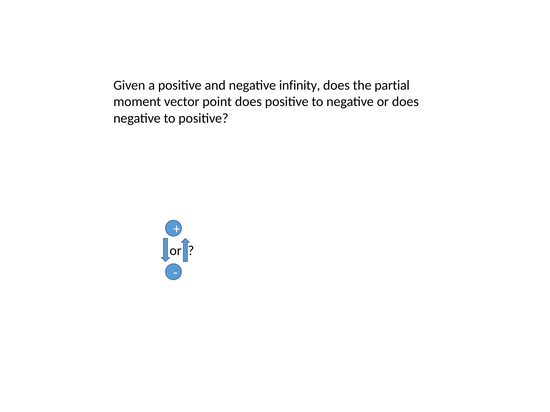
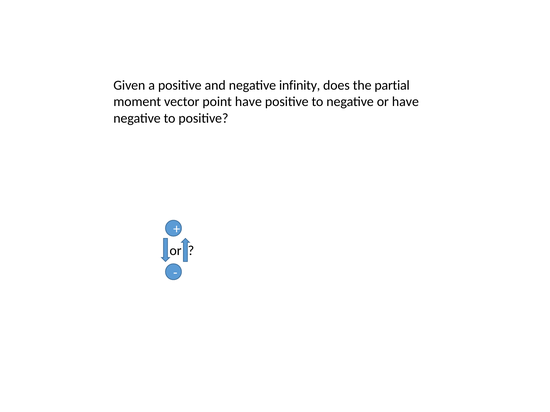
point does: does -> have (248, 102)
or does: does -> have (405, 102)
